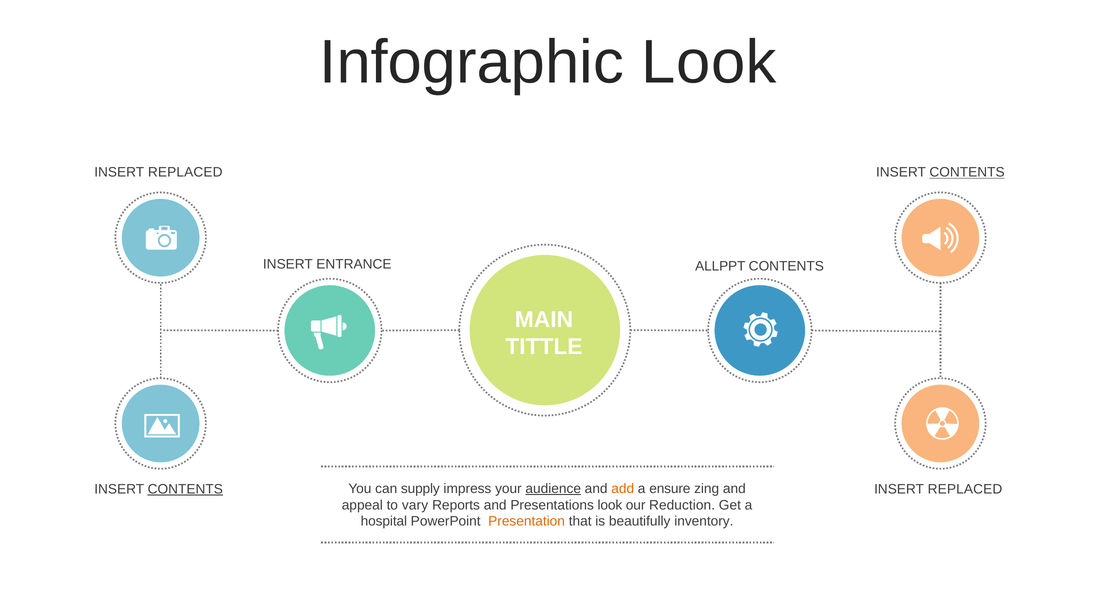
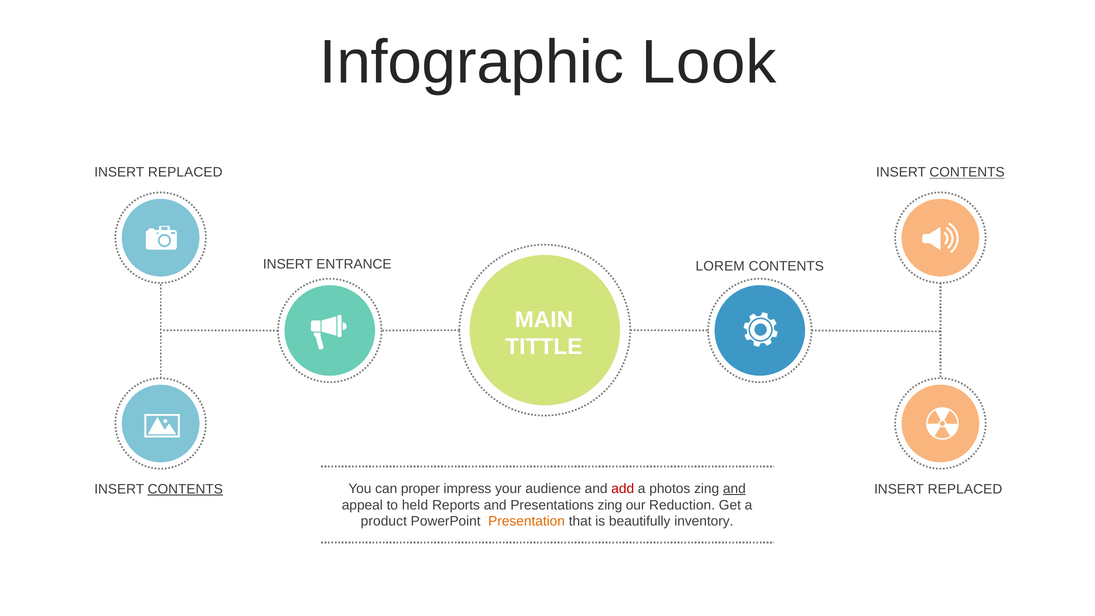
ALLPPT: ALLPPT -> LOREM (720, 266)
supply: supply -> proper (420, 489)
audience underline: present -> none (553, 489)
add colour: orange -> red (623, 489)
ensure: ensure -> photos (670, 489)
and underline: none -> present (734, 489)
vary: vary -> held (415, 505)
Presentations look: look -> zing (610, 505)
hospital: hospital -> product (384, 521)
